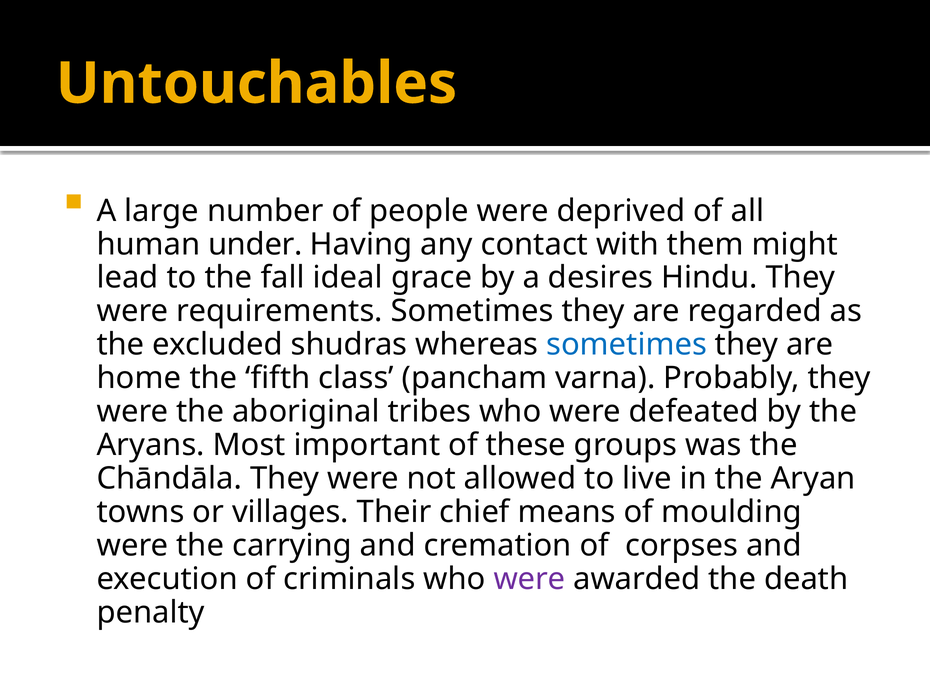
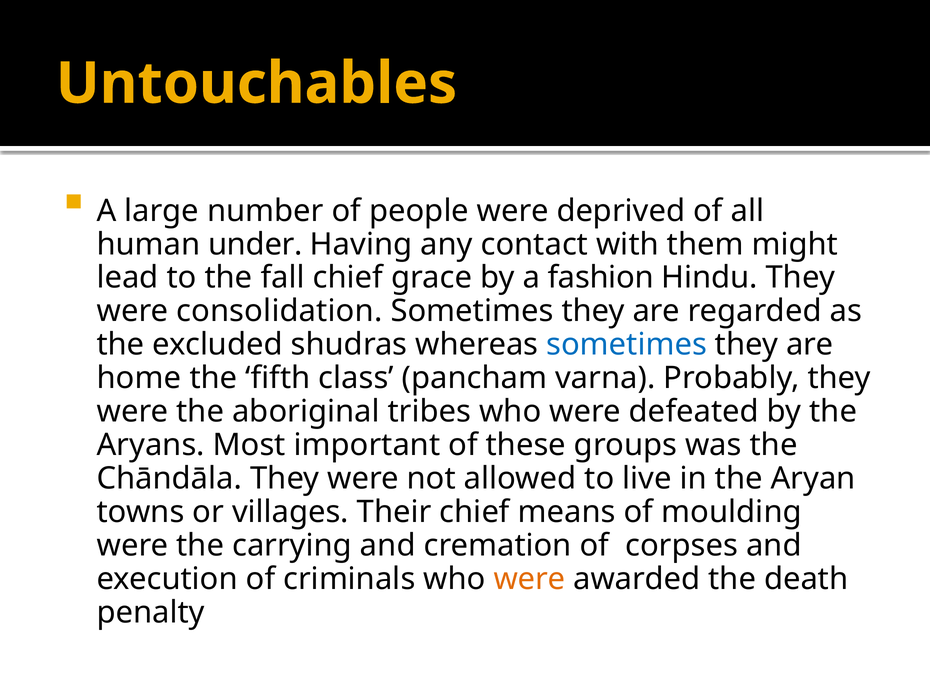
fall ideal: ideal -> chief (348, 278)
desires: desires -> fashion (601, 278)
requirements: requirements -> consolidation (279, 311)
were colour: purple -> orange (529, 579)
